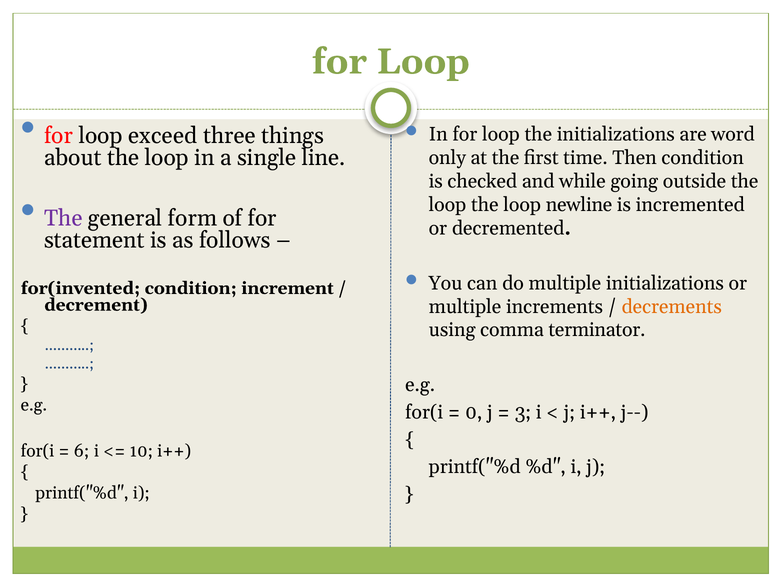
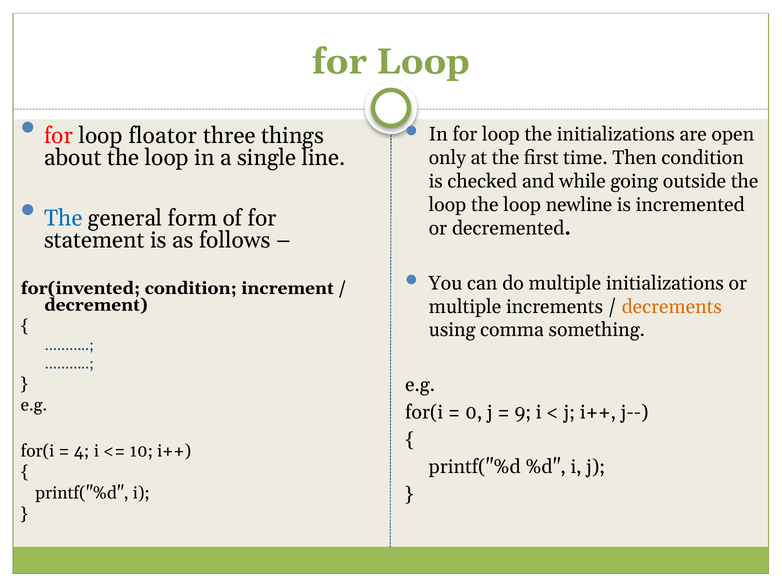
exceed: exceed -> floator (163, 136)
word: word -> open (733, 134)
The colour: purple -> blue (63, 218)
terminator: terminator -> something (597, 330)
3: 3 -> 9 (523, 412)
6: 6 -> 4 (82, 451)
